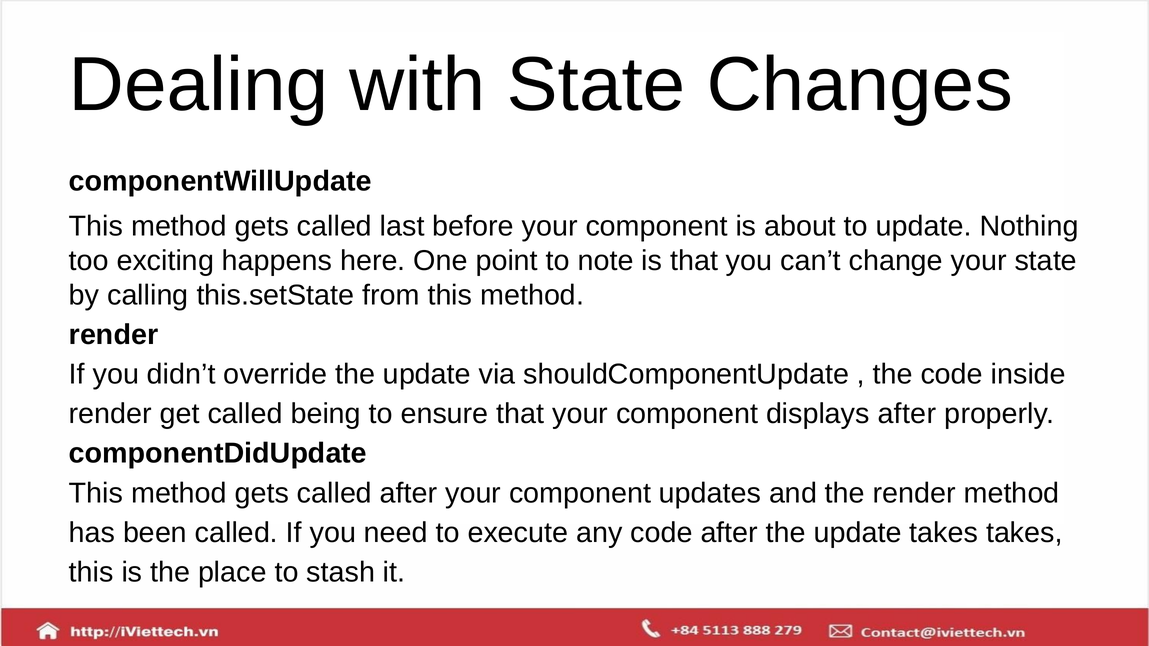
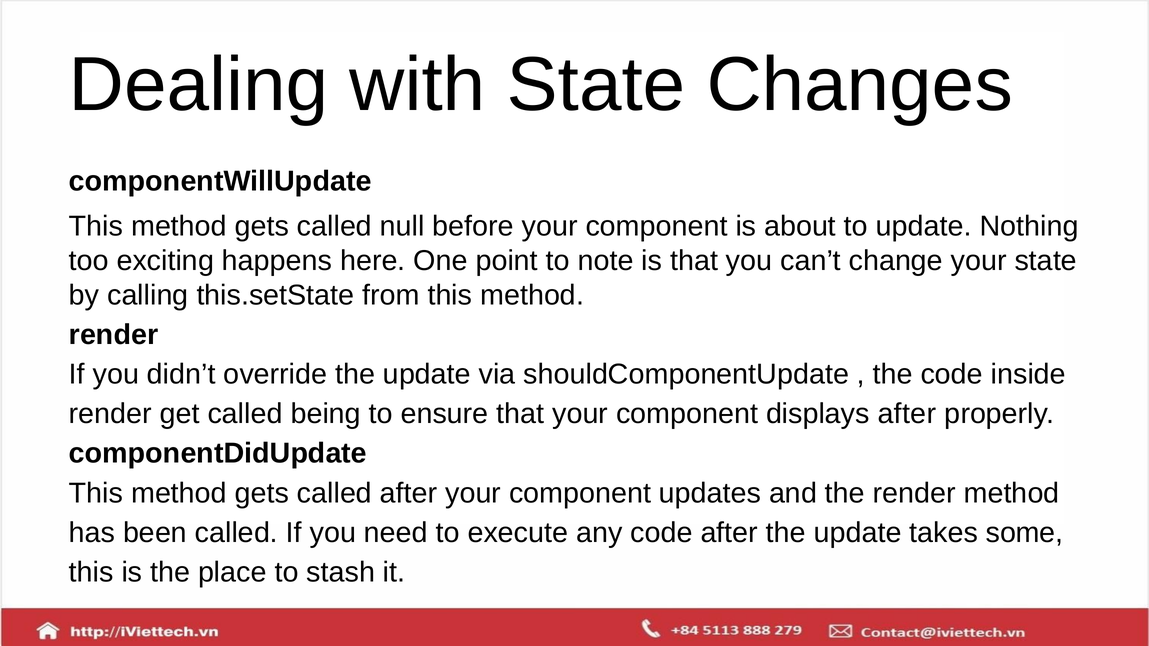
last: last -> null (402, 226)
takes takes: takes -> some (1024, 533)
